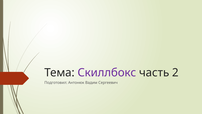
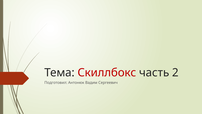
Скиллбокс colour: purple -> red (107, 72)
